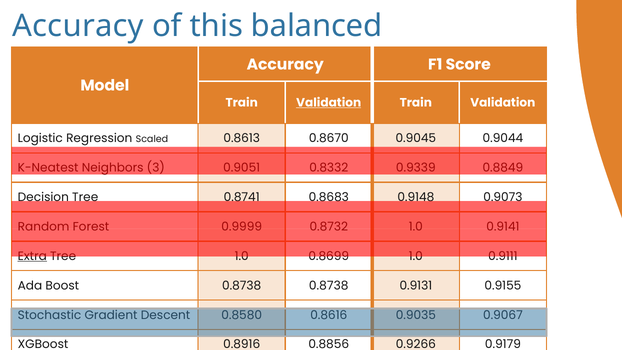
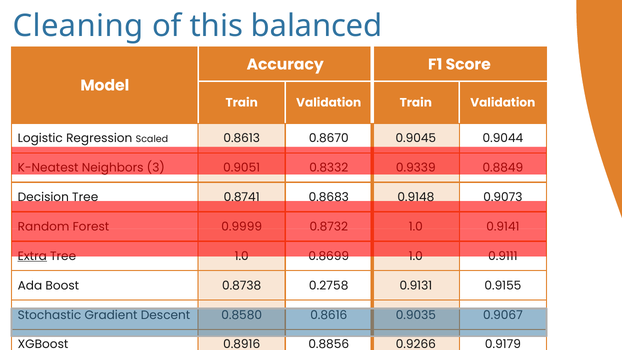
Accuracy: Accuracy -> Cleaning (78, 26)
Validation underline: present -> none (329, 103)
0.8738 0.8738: 0.8738 -> 0.2758 (329, 286)
